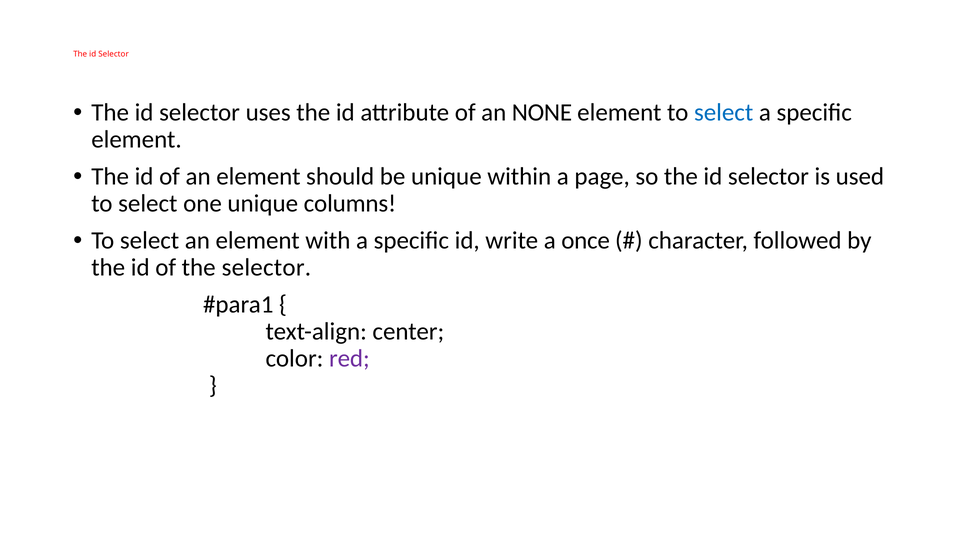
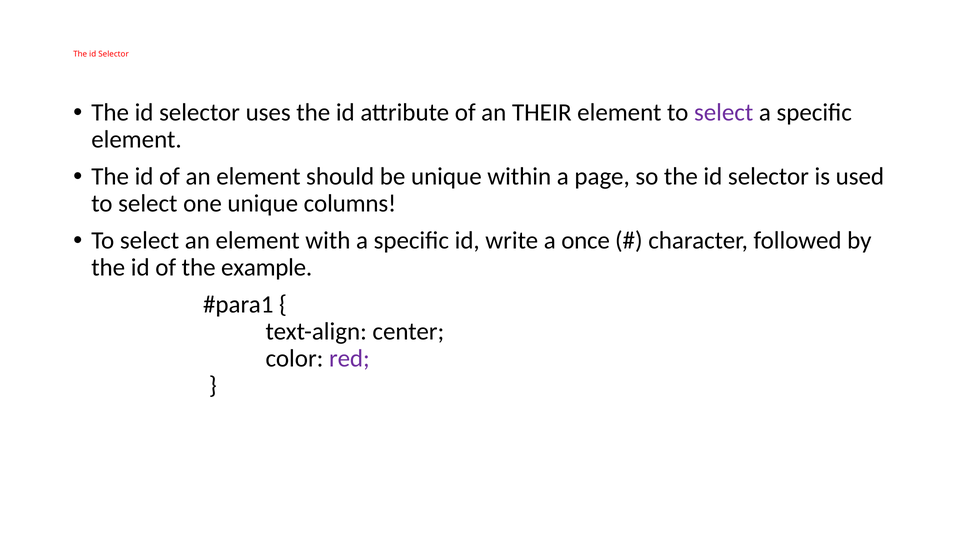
NONE: NONE -> THEIR (542, 113)
select colour: blue -> purple (724, 113)
the selector: selector -> example (267, 268)
